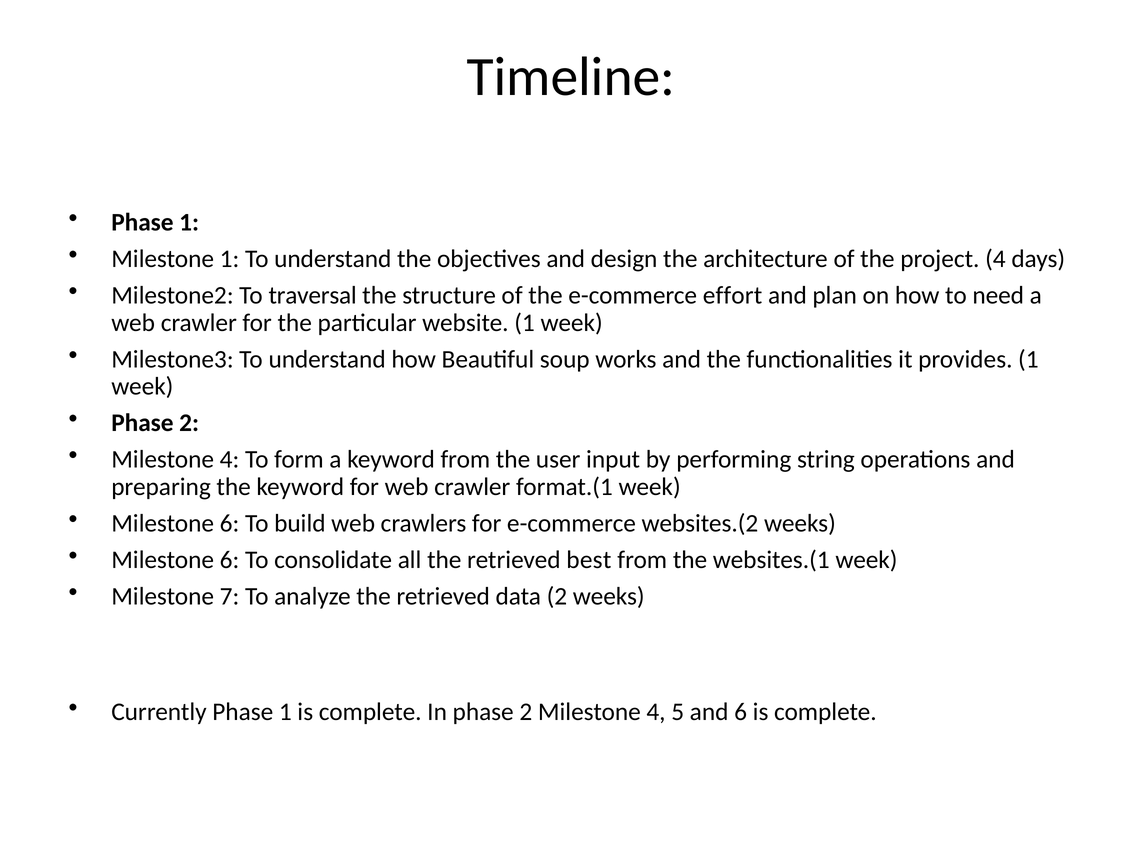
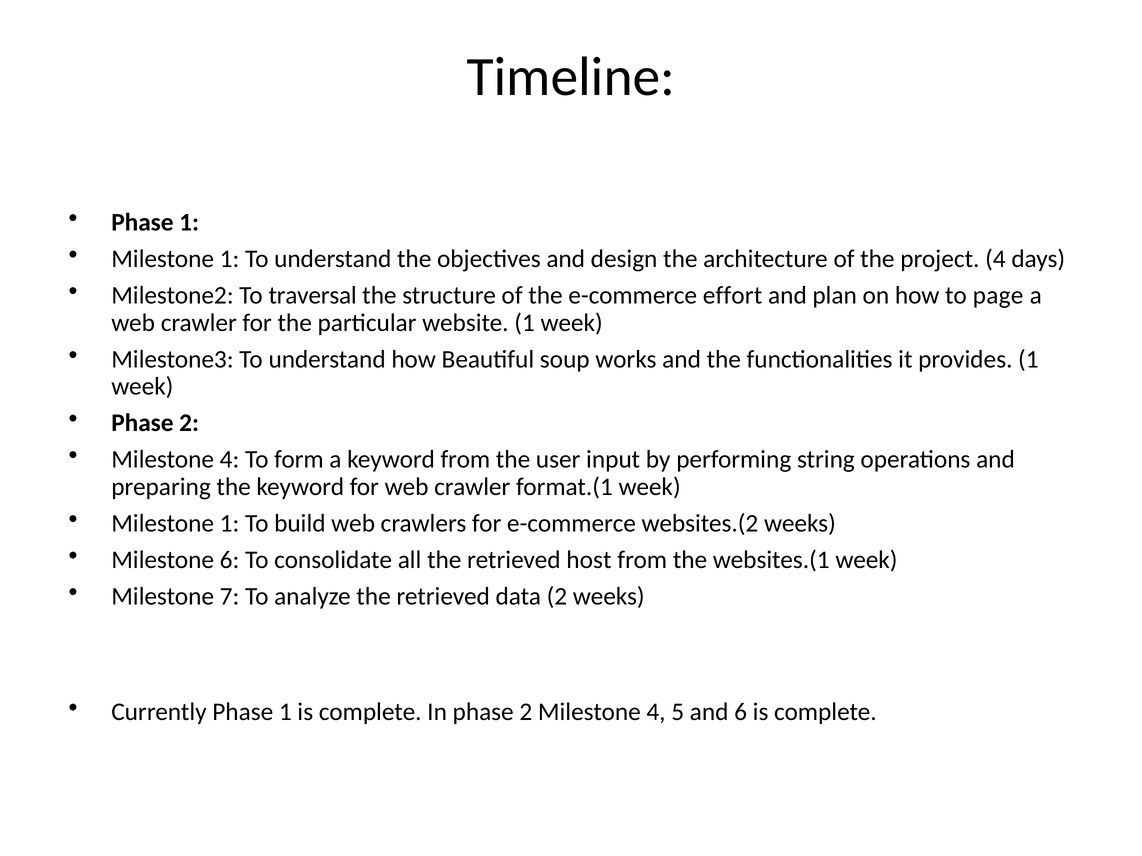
need: need -> page (998, 296)
6: 6 -> 1 (230, 524)
best: best -> host (589, 560)
